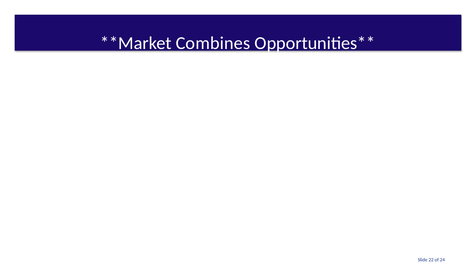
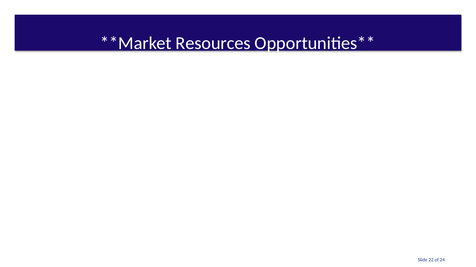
Combines: Combines -> Resources (213, 43)
